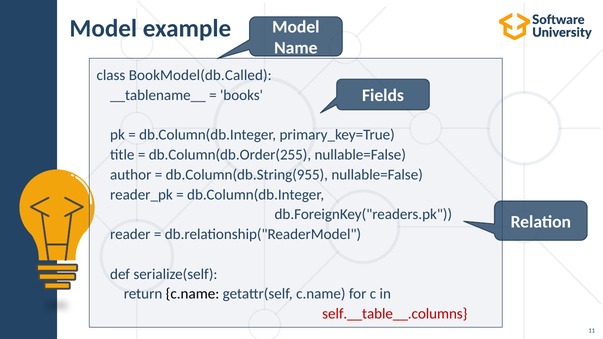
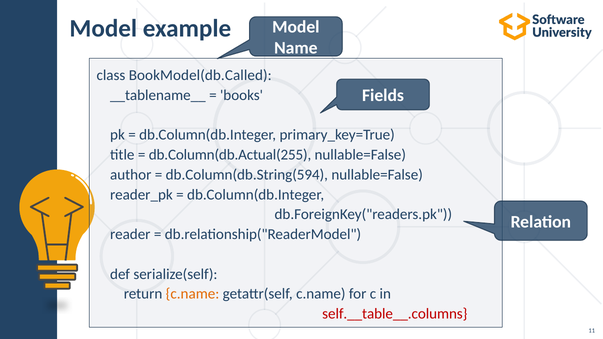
db.Column(db.Order(255: db.Column(db.Order(255 -> db.Column(db.Actual(255 (230, 155)
db.Column(db.String(955: db.Column(db.String(955 -> db.Column(db.String(594 (247, 175)
c.name colour: black -> orange (193, 294)
